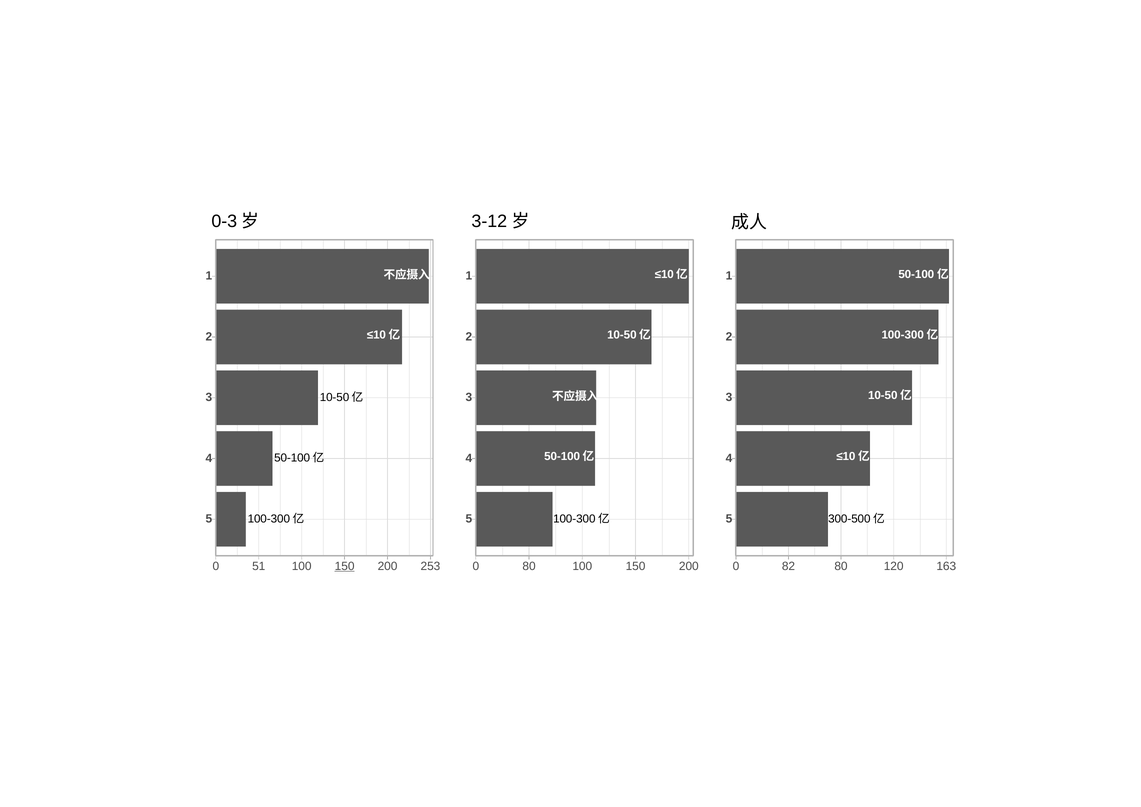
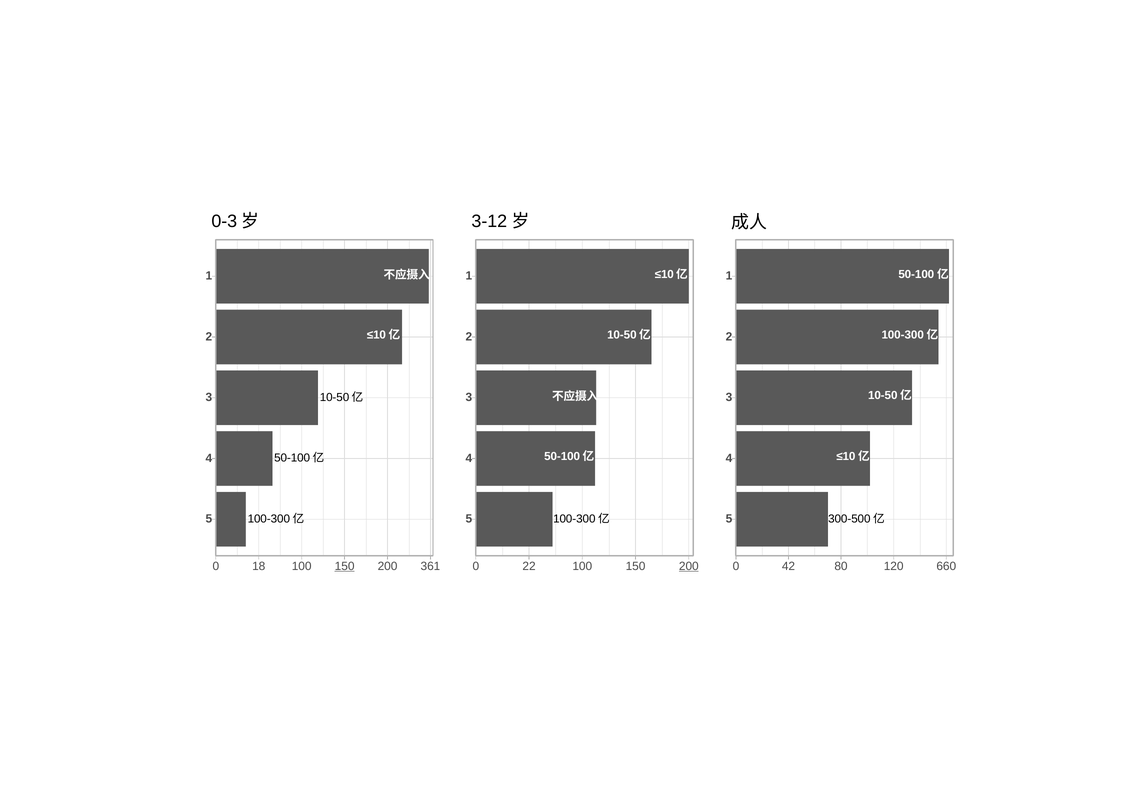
51: 51 -> 18 (259, 566)
253: 253 -> 361 (430, 566)
0 80: 80 -> 22 (529, 566)
200 underline: none -> present (689, 566)
82: 82 -> 42 (789, 566)
163: 163 -> 660 (946, 566)
